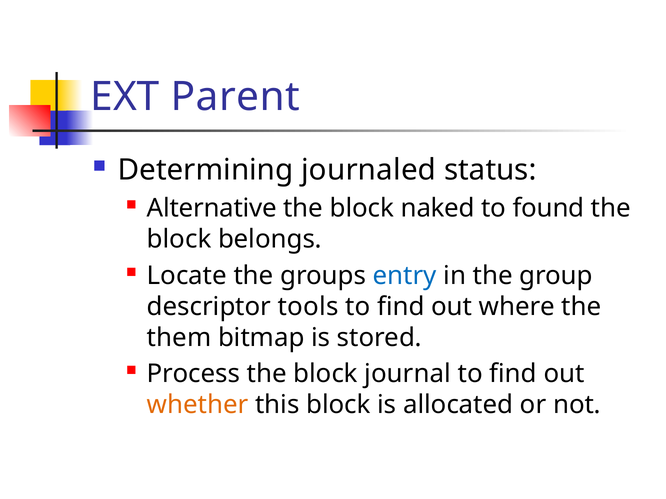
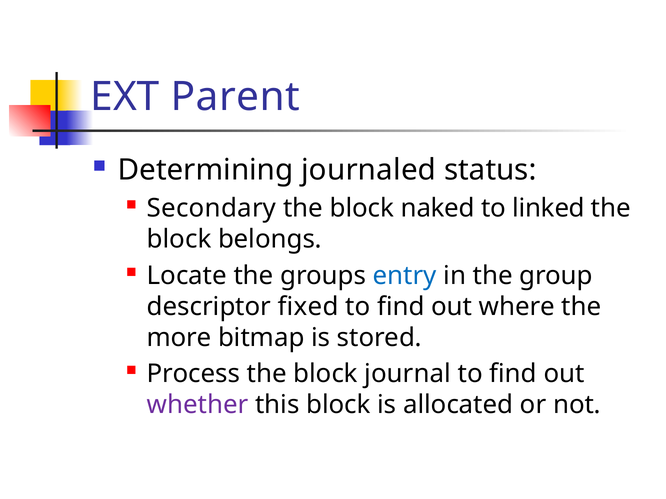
Alternative: Alternative -> Secondary (212, 208)
found: found -> linked (549, 208)
tools: tools -> fixed (308, 307)
them: them -> more (179, 338)
whether colour: orange -> purple (198, 405)
